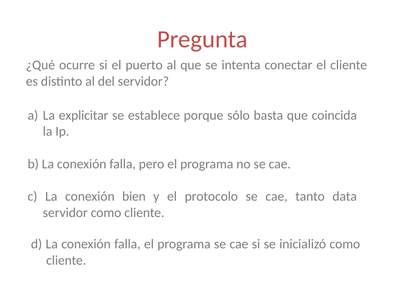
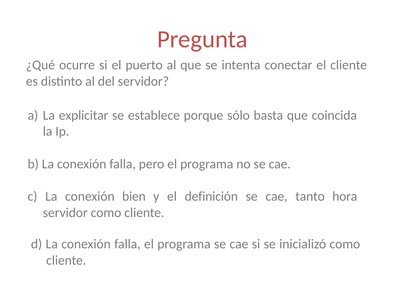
protocolo: protocolo -> definición (211, 196)
data: data -> hora (345, 196)
